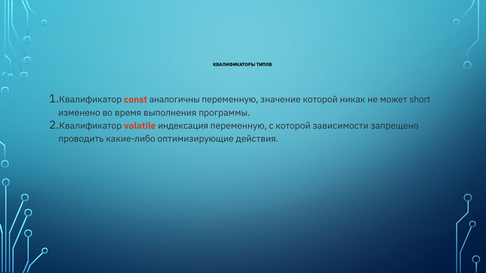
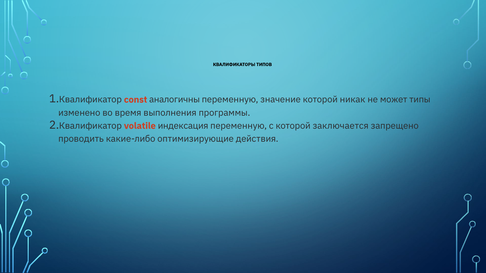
short: short -> типы (420, 100)
зависимости: зависимости -> заключается (341, 126)
